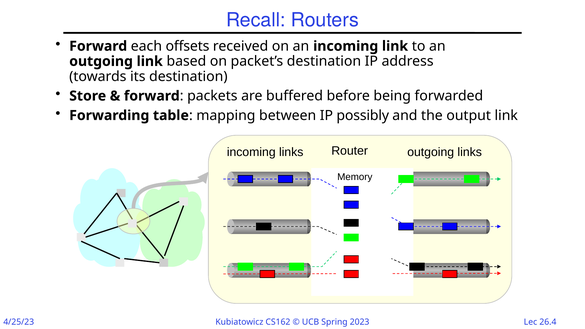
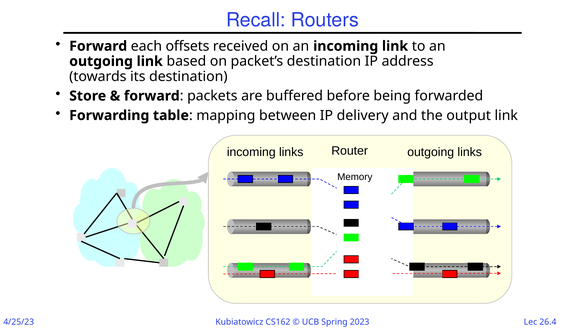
possibly: possibly -> delivery (363, 115)
